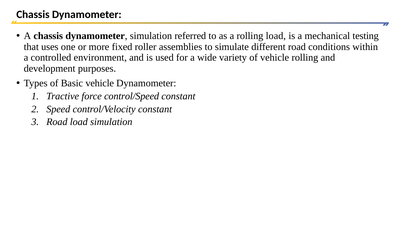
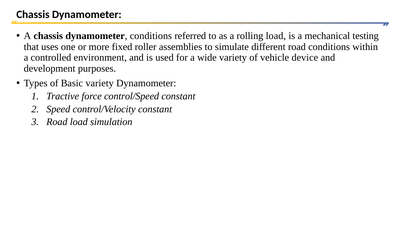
dynamometer simulation: simulation -> conditions (151, 36)
vehicle rolling: rolling -> device (305, 58)
Basic vehicle: vehicle -> variety (100, 83)
